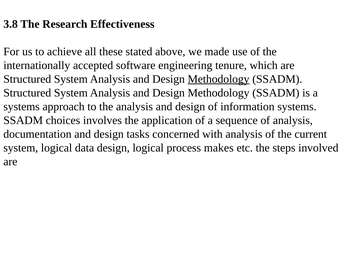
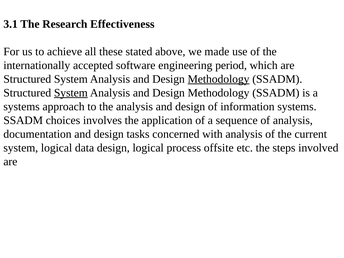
3.8: 3.8 -> 3.1 (11, 24)
tenure: tenure -> period (231, 65)
System underline: none -> present (71, 93)
makes: makes -> offsite (219, 148)
